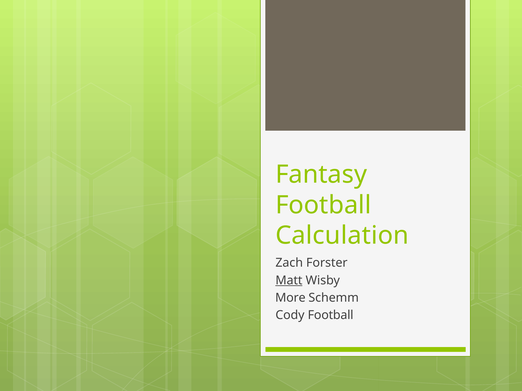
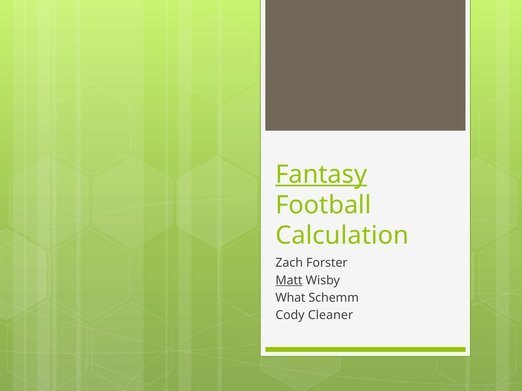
Fantasy underline: none -> present (321, 175)
More: More -> What (290, 298)
Cody Football: Football -> Cleaner (330, 315)
